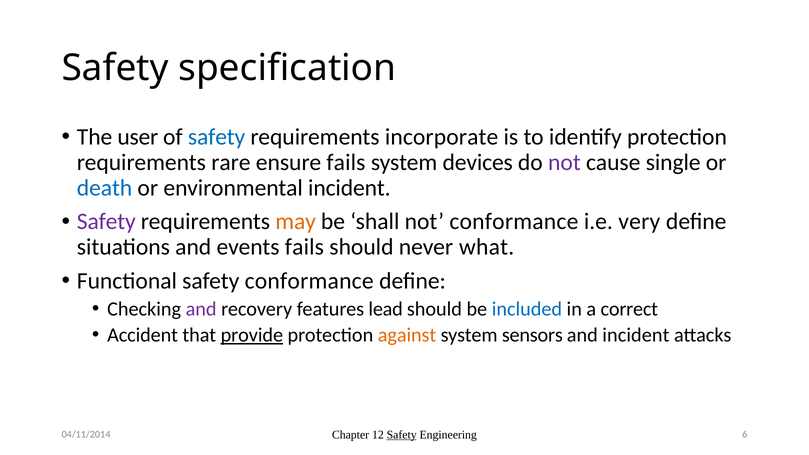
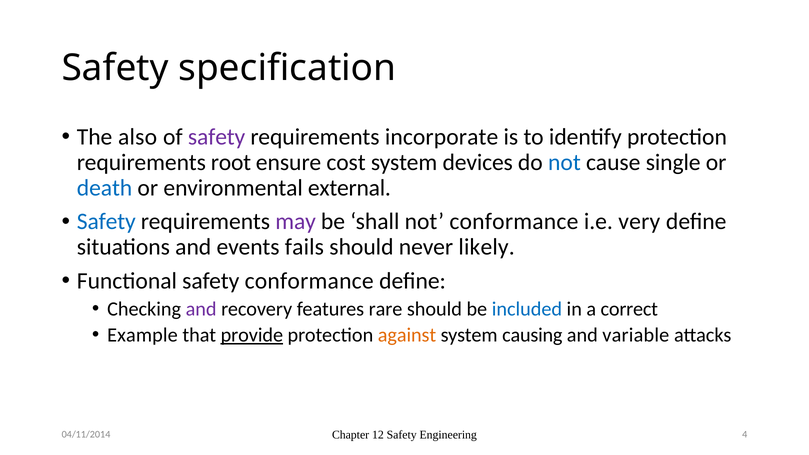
user: user -> also (138, 137)
safety colour: blue -> purple (217, 137)
rare: rare -> root (231, 162)
ensure fails: fails -> cost (346, 162)
not colour: purple -> blue (564, 162)
environmental incident: incident -> external (349, 188)
Safety colour: purple -> blue (106, 222)
may colour: orange -> purple (296, 222)
what: what -> likely (487, 247)
lead: lead -> rare (386, 309)
Accident: Accident -> Example (142, 335)
sensors: sensors -> causing (532, 335)
and incident: incident -> variable (636, 335)
Safety underline: present -> none (402, 435)
6: 6 -> 4 (745, 434)
